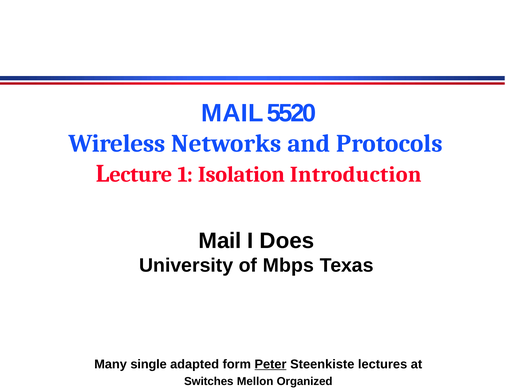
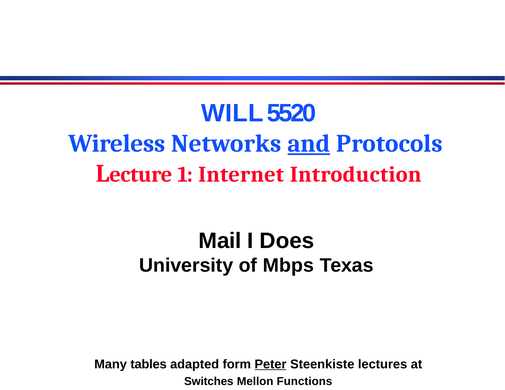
MAIL: MAIL -> WILL (232, 113)
and underline: none -> present (309, 143)
Isolation: Isolation -> Internet (241, 175)
single: single -> tables (149, 364)
Organized: Organized -> Functions (304, 381)
